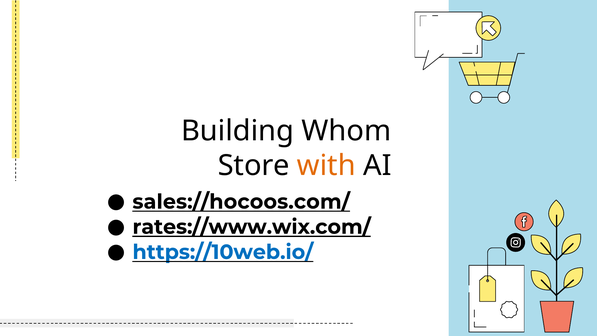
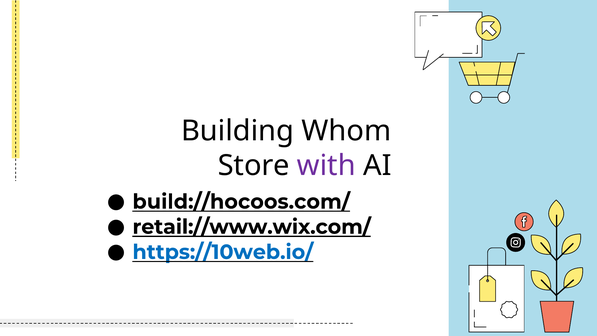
with colour: orange -> purple (326, 166)
sales://hocoos.com/: sales://hocoos.com/ -> build://hocoos.com/ (241, 202)
rates://www.wix.com/: rates://www.wix.com/ -> retail://www.wix.com/ (252, 227)
